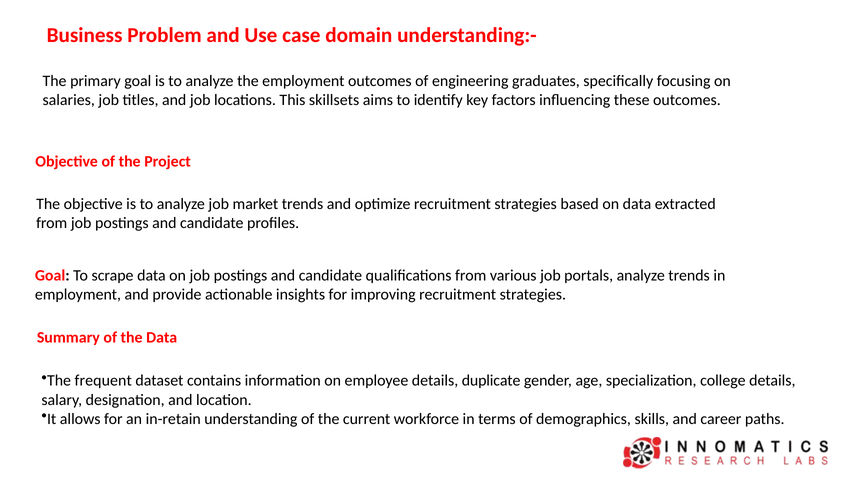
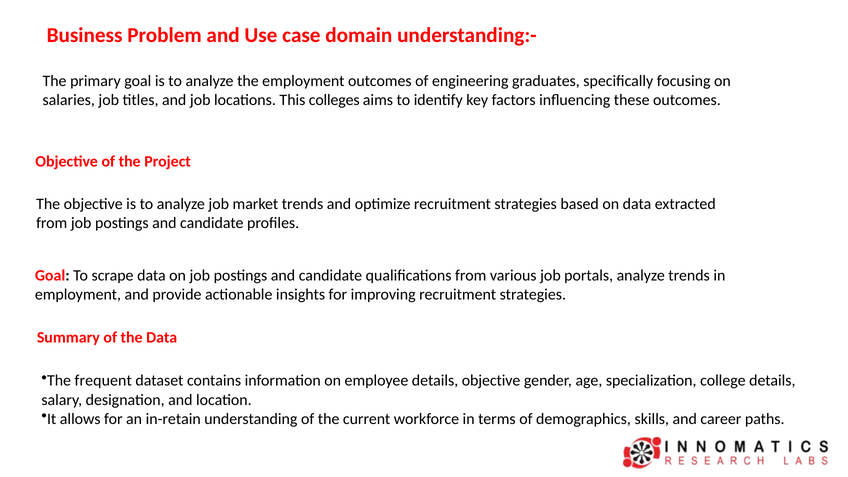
skillsets: skillsets -> colleges (334, 100)
details duplicate: duplicate -> objective (491, 381)
